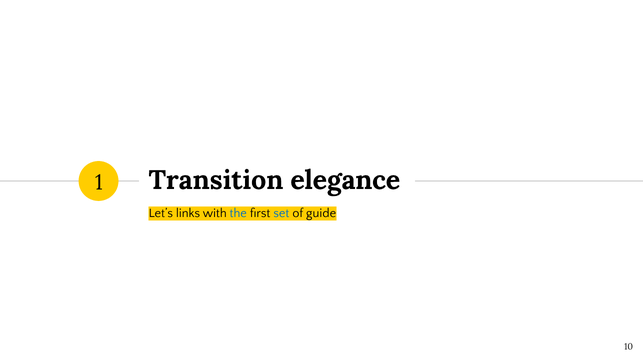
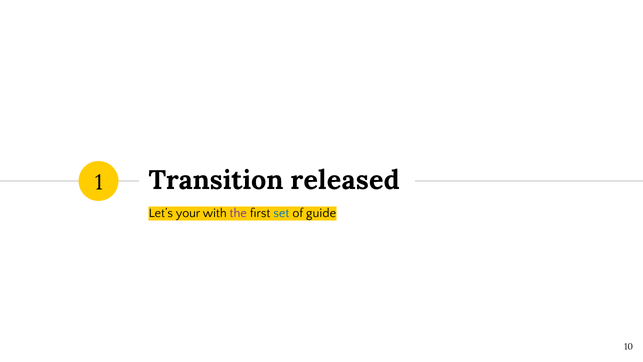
elegance: elegance -> released (345, 180)
links: links -> your (188, 213)
the colour: blue -> purple (238, 213)
